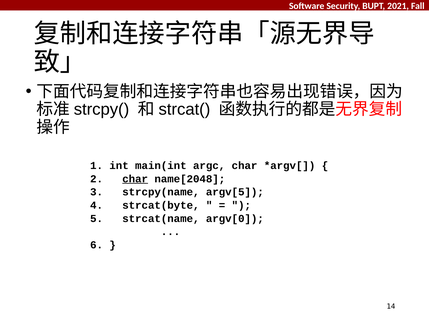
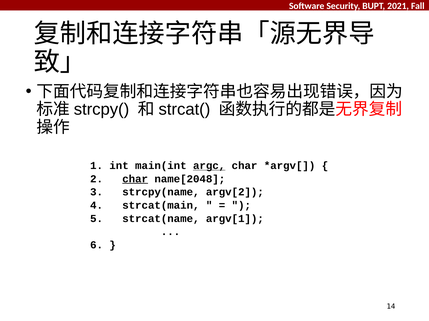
argc underline: none -> present (209, 166)
argv[5: argv[5 -> argv[2 (235, 193)
strcat(byte: strcat(byte -> strcat(main (161, 206)
argv[0: argv[0 -> argv[1 (235, 219)
